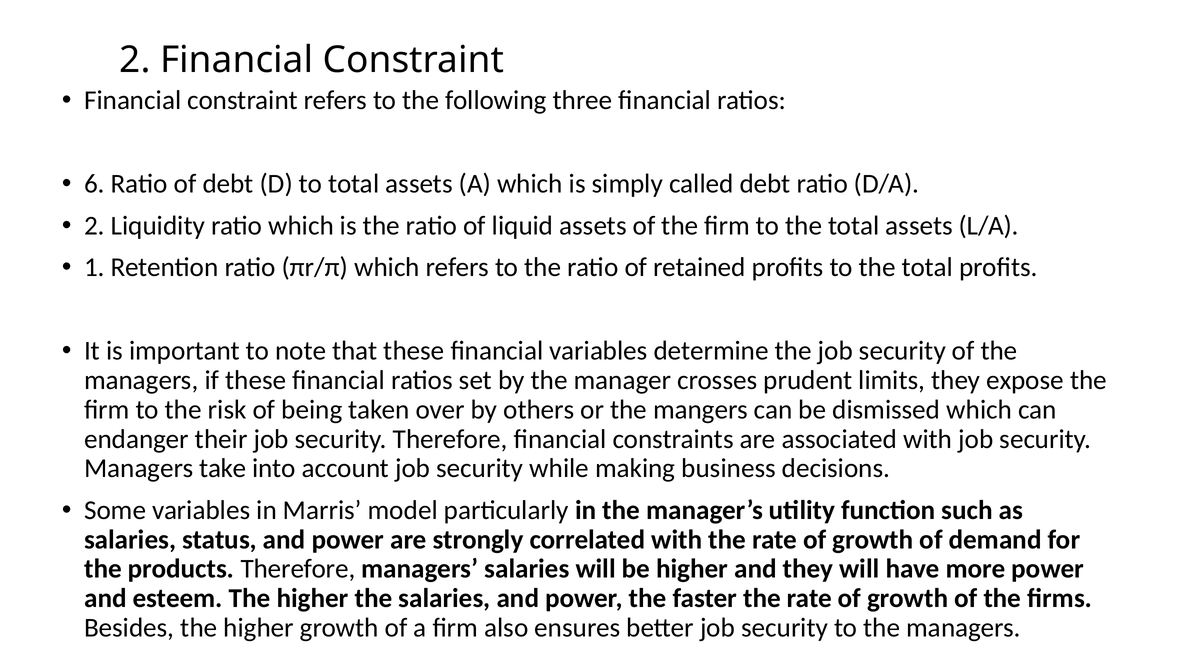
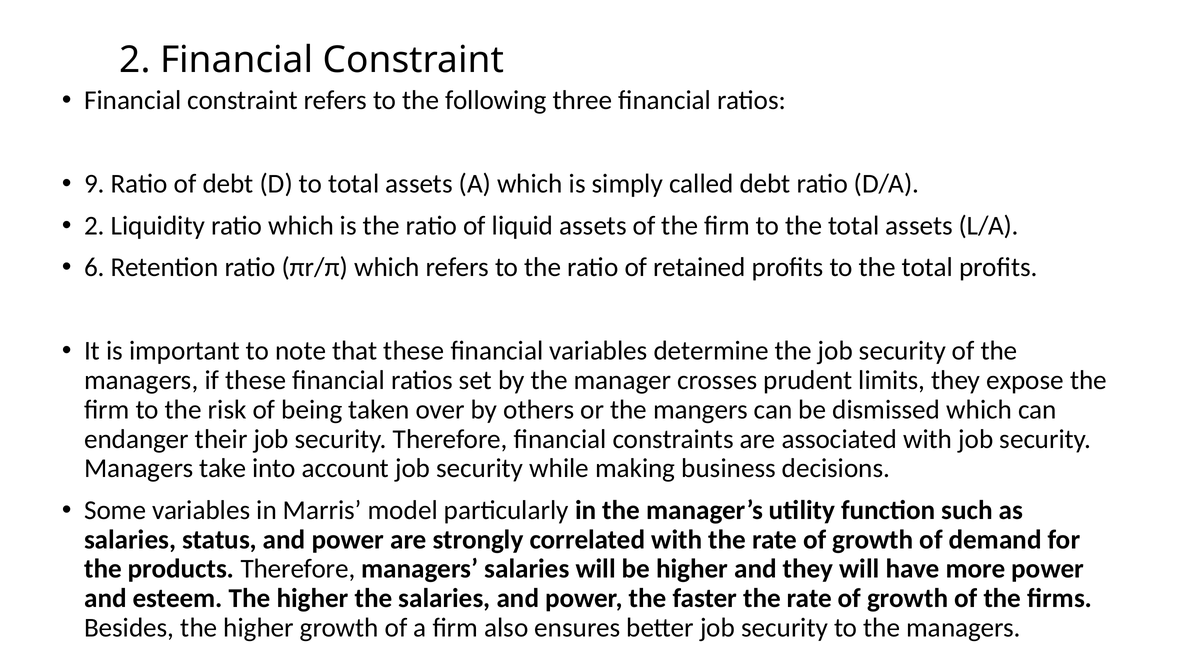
6: 6 -> 9 (94, 184)
1: 1 -> 6 (94, 267)
